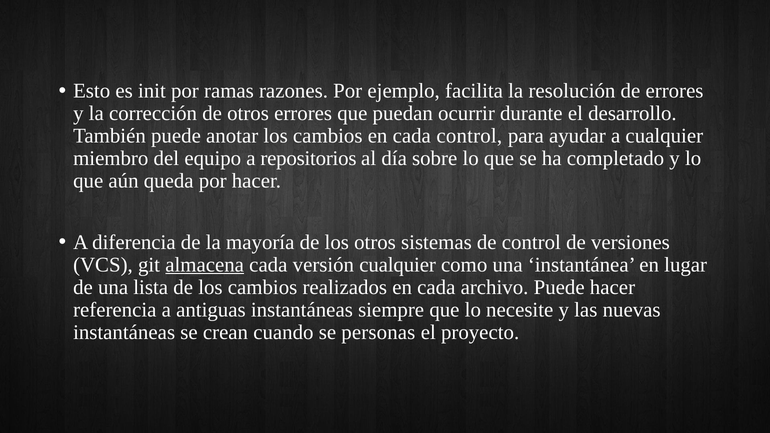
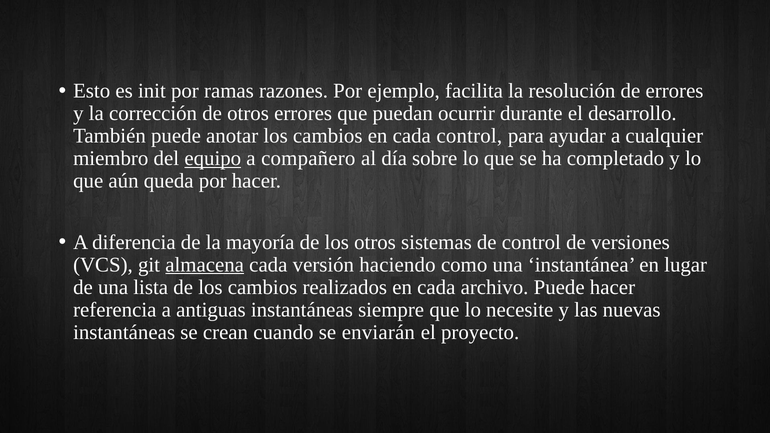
equipo underline: none -> present (213, 159)
repositorios: repositorios -> compañero (308, 159)
versión cualquier: cualquier -> haciendo (397, 265)
personas: personas -> enviarán (378, 332)
